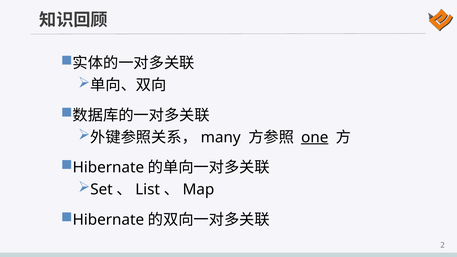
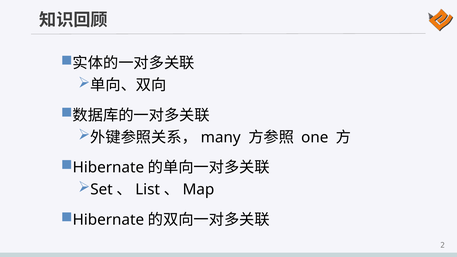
one underline: present -> none (315, 137)
